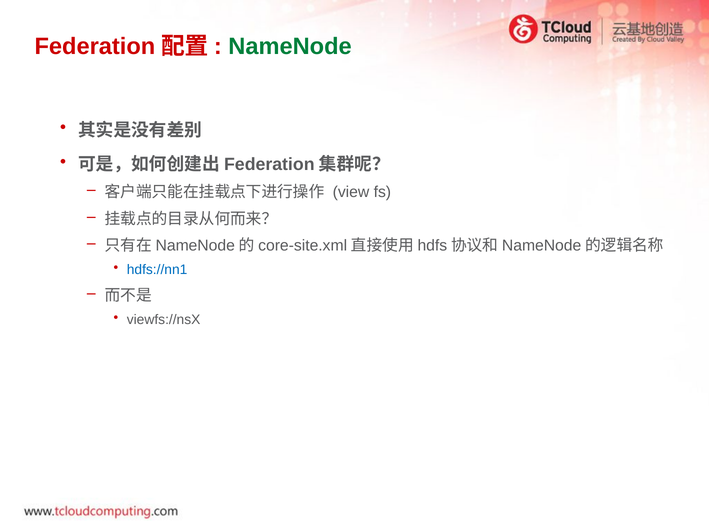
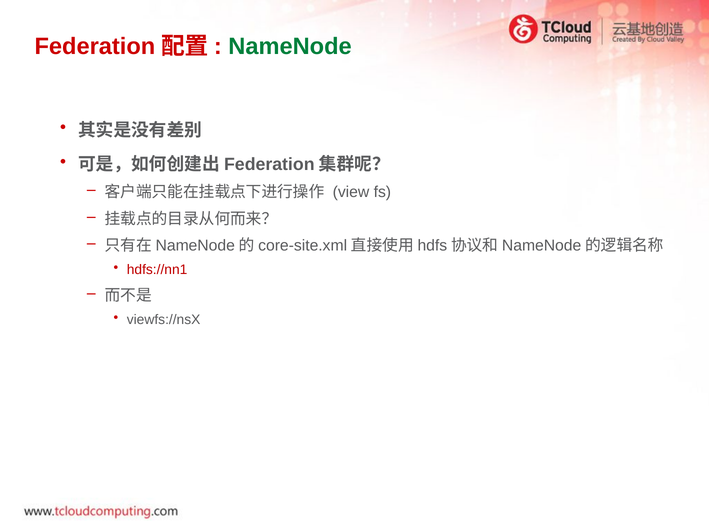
hdfs://nn1 colour: blue -> red (157, 270)
